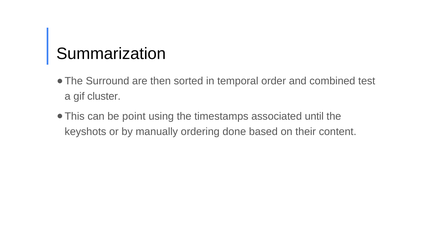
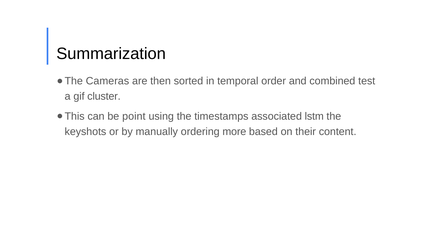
Surround: Surround -> Cameras (107, 81)
until: until -> lstm (314, 116)
done: done -> more (234, 131)
